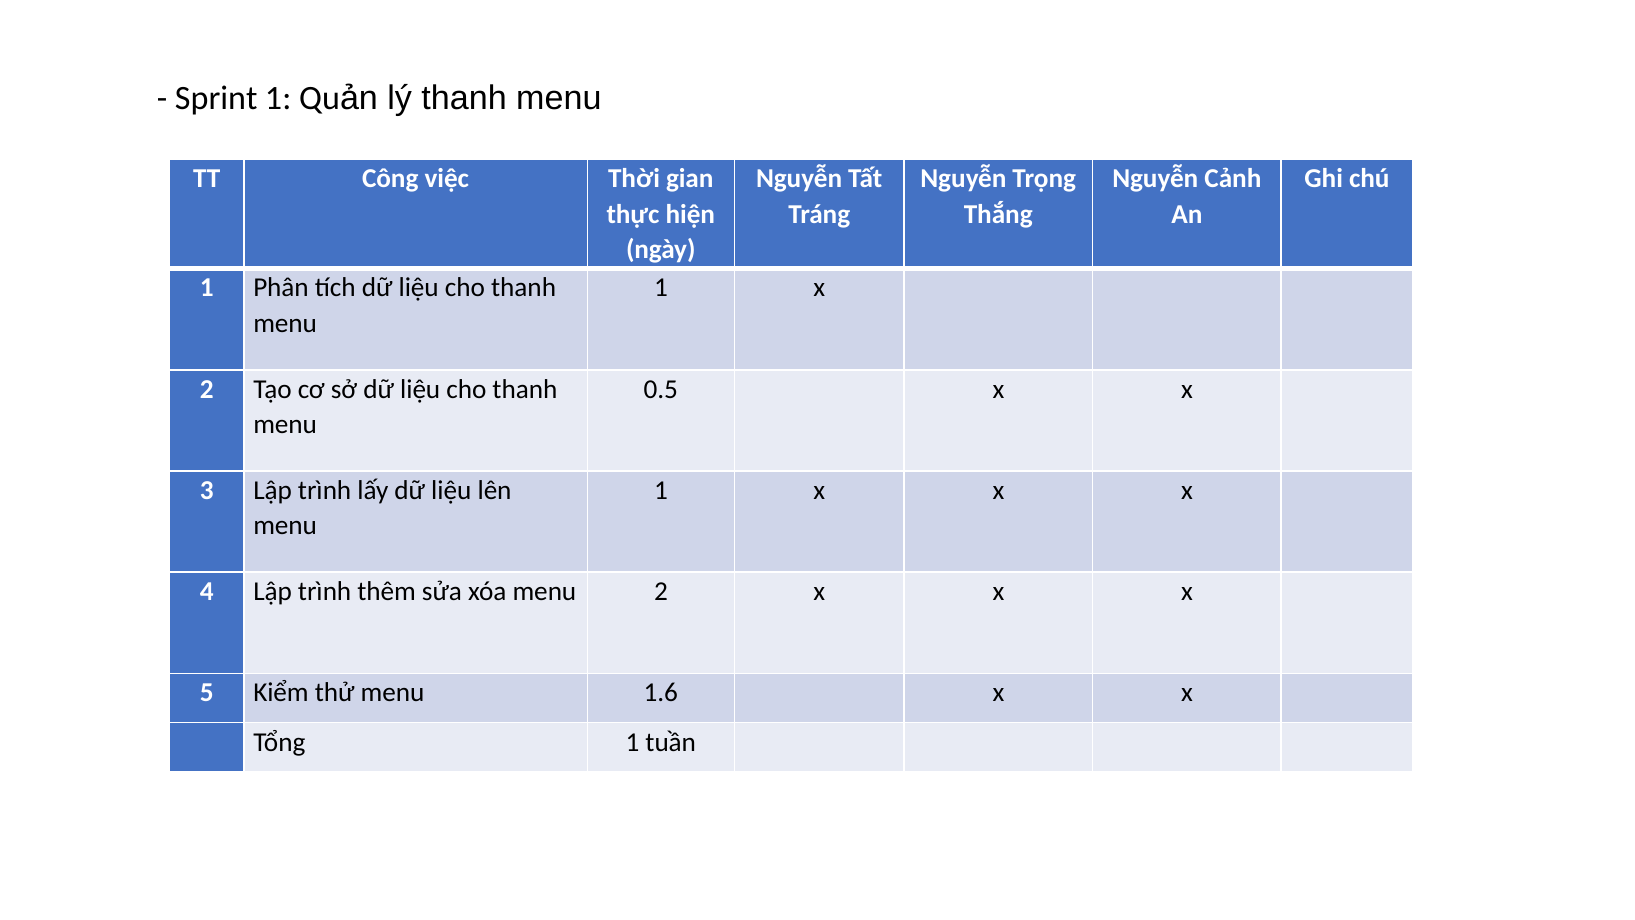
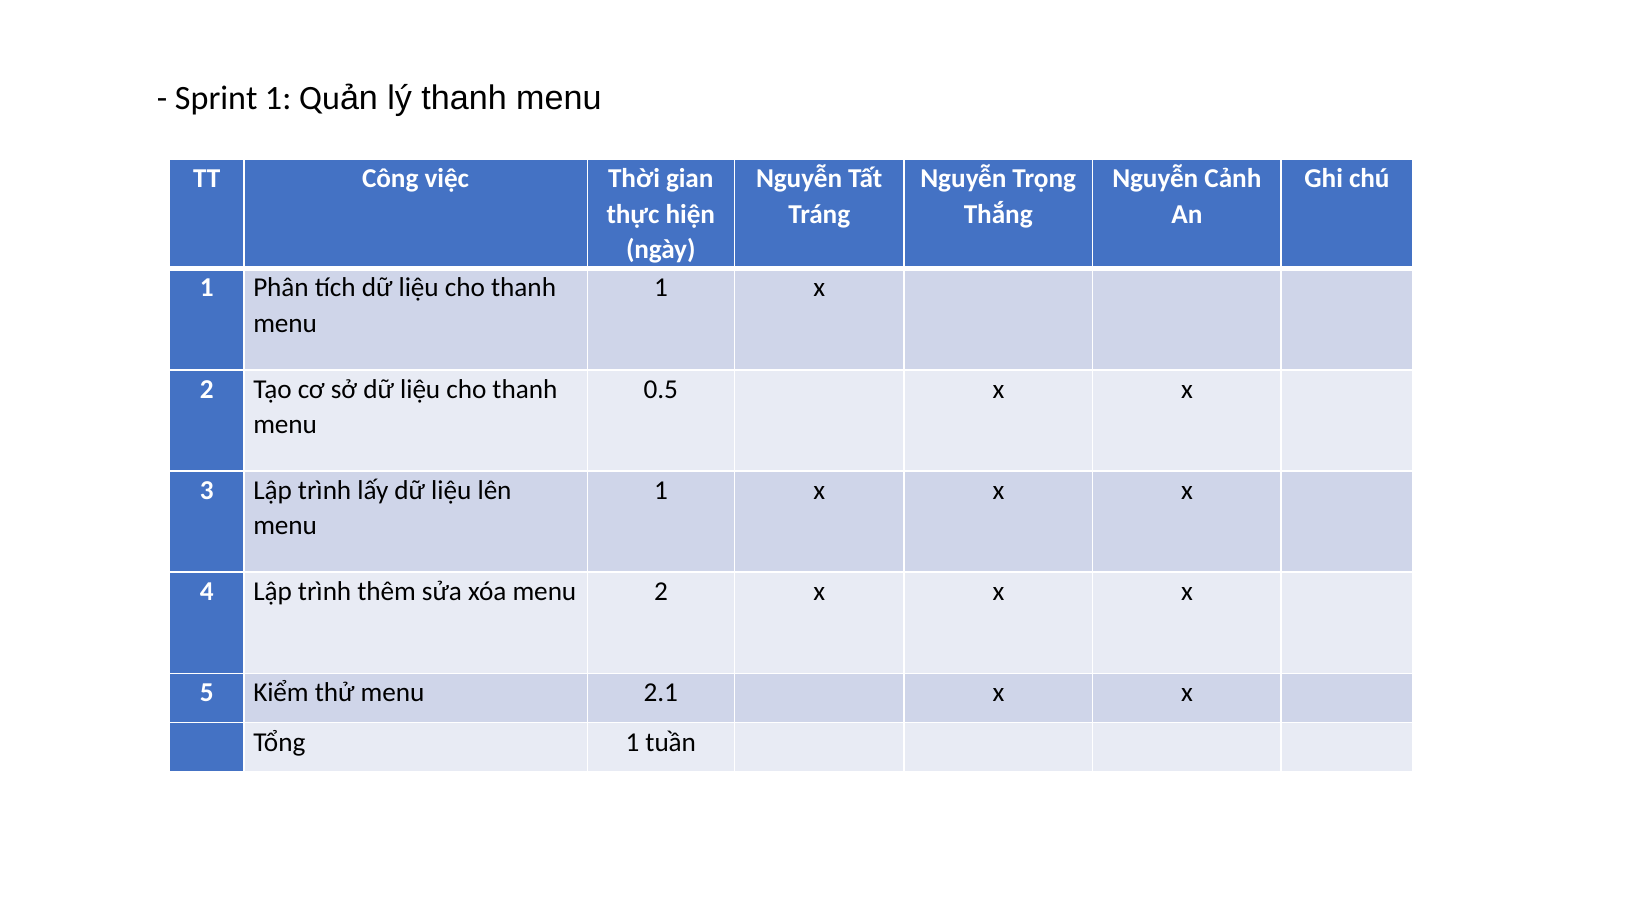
1.6: 1.6 -> 2.1 (661, 692)
